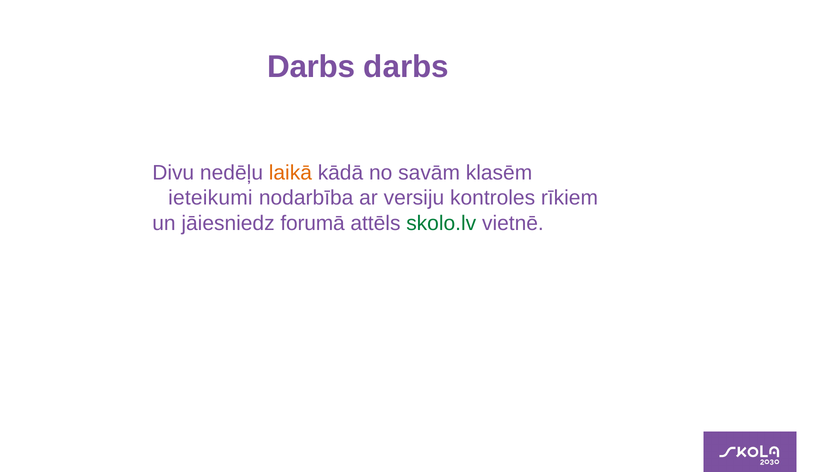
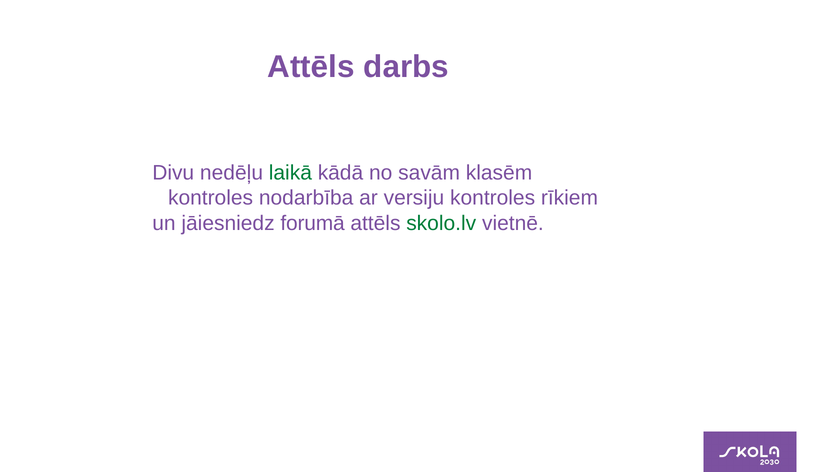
Darbs: Darbs -> Attēls (311, 67)
laikā colour: orange -> green (290, 173)
ieteikumi: ieteikumi -> kontroles (211, 198)
